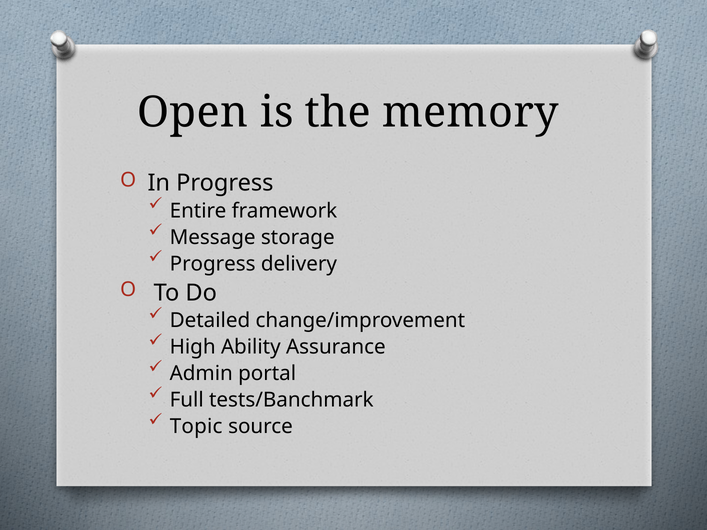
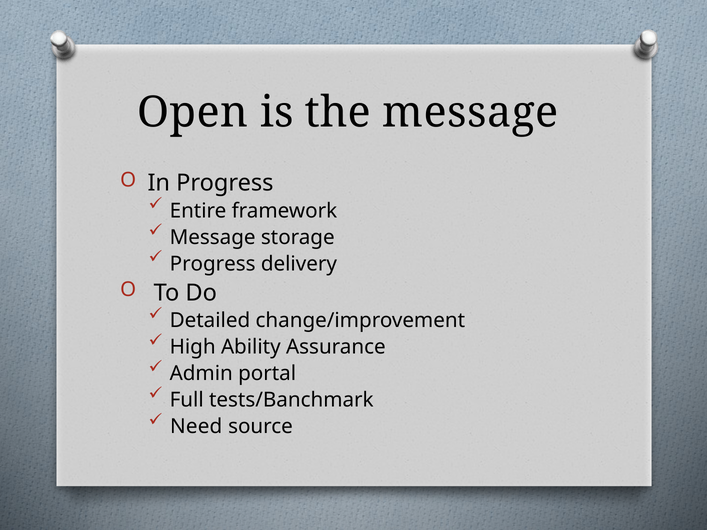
the memory: memory -> message (470, 113)
Topic: Topic -> Need (196, 427)
